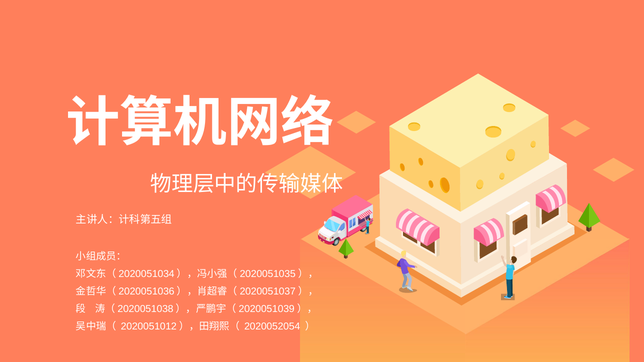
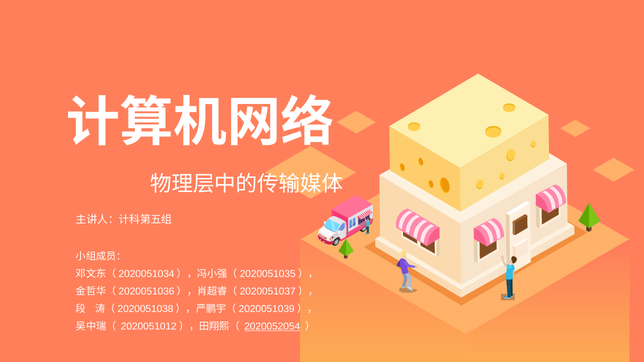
2020052054 underline: none -> present (272, 327)
